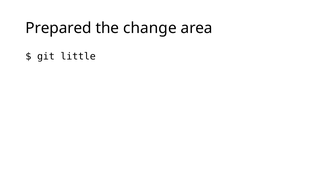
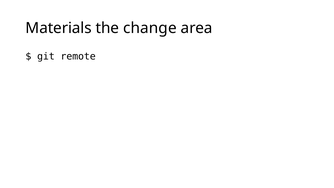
Prepared: Prepared -> Materials (59, 28)
little: little -> remote (78, 56)
